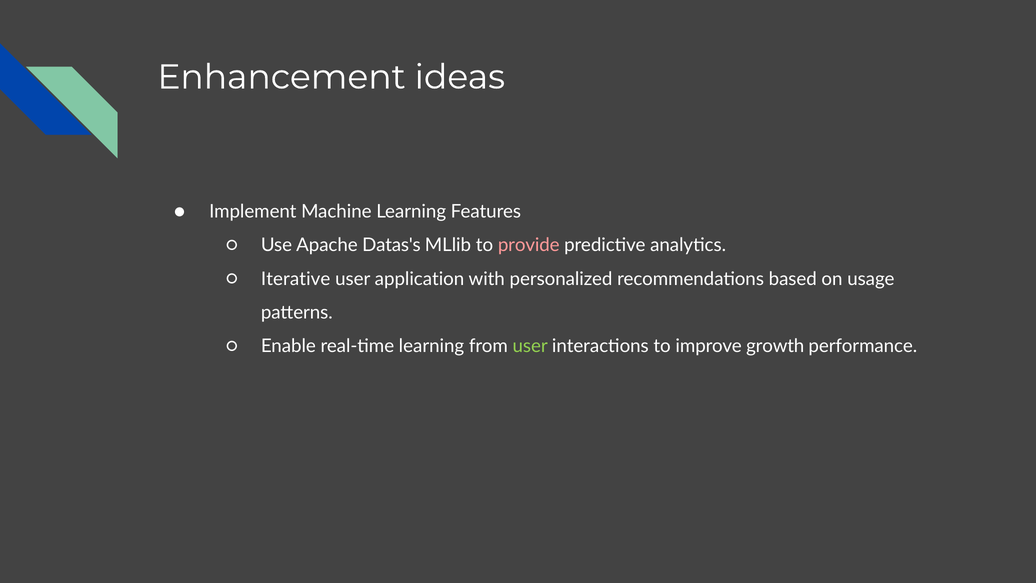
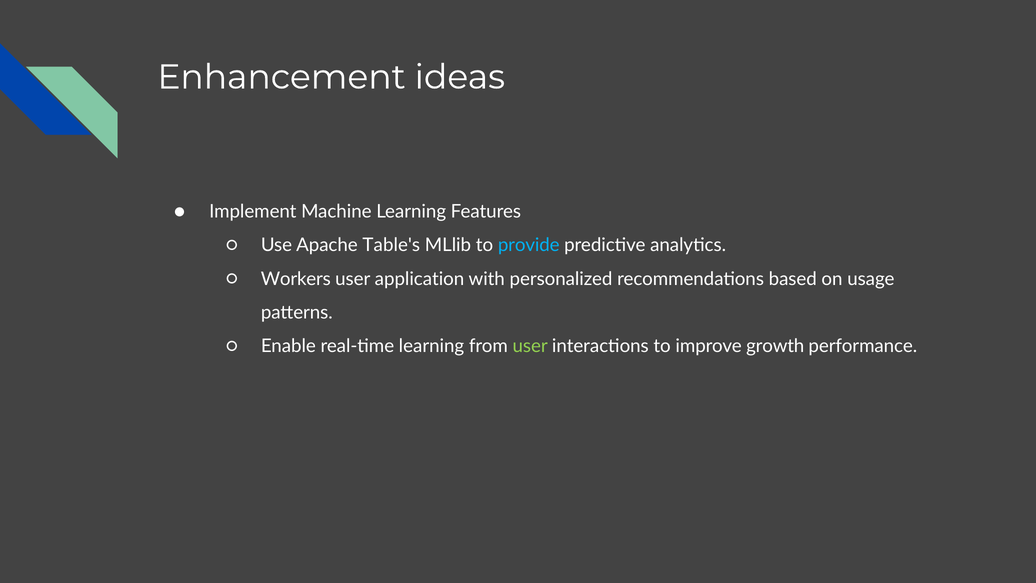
Datas's: Datas's -> Table's (391, 245)
provide colour: pink -> light blue (529, 245)
Iterative: Iterative -> Workers (296, 279)
